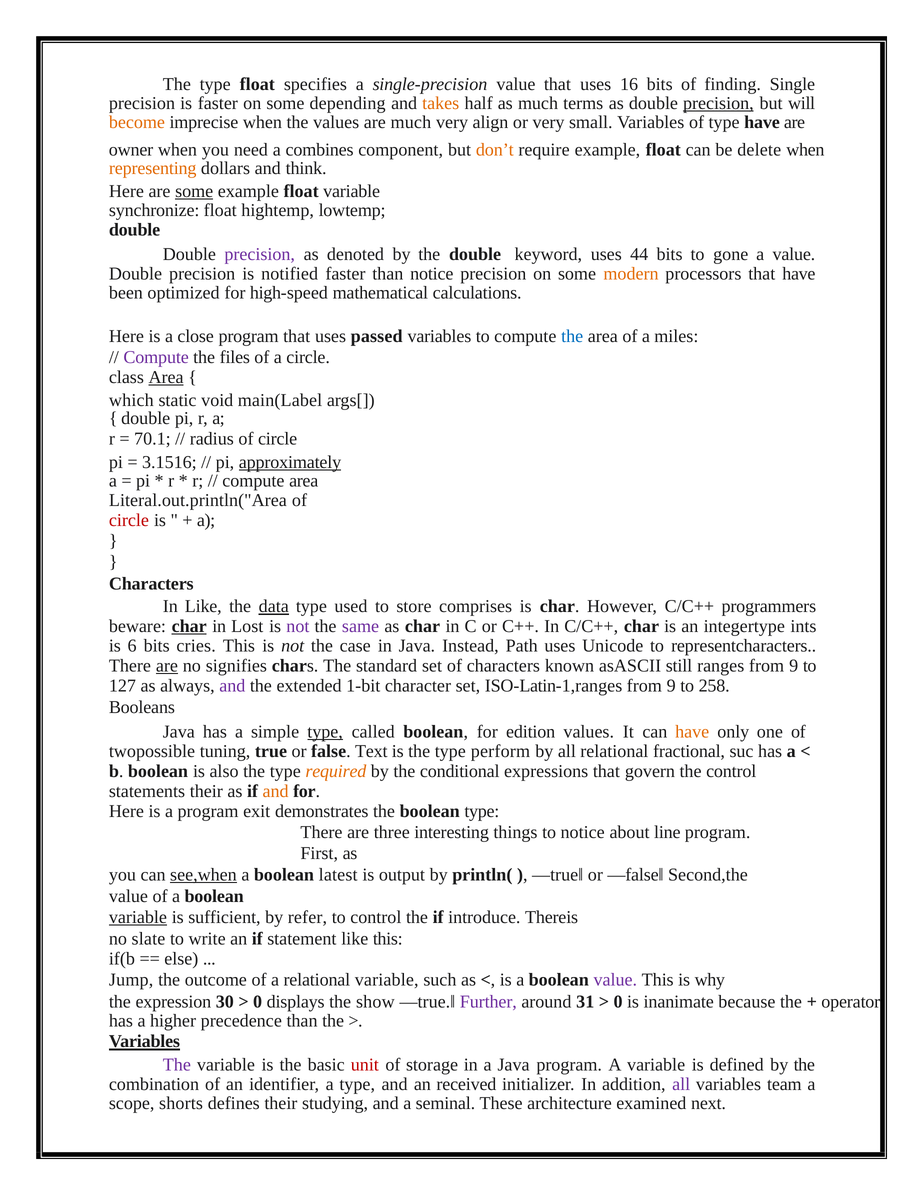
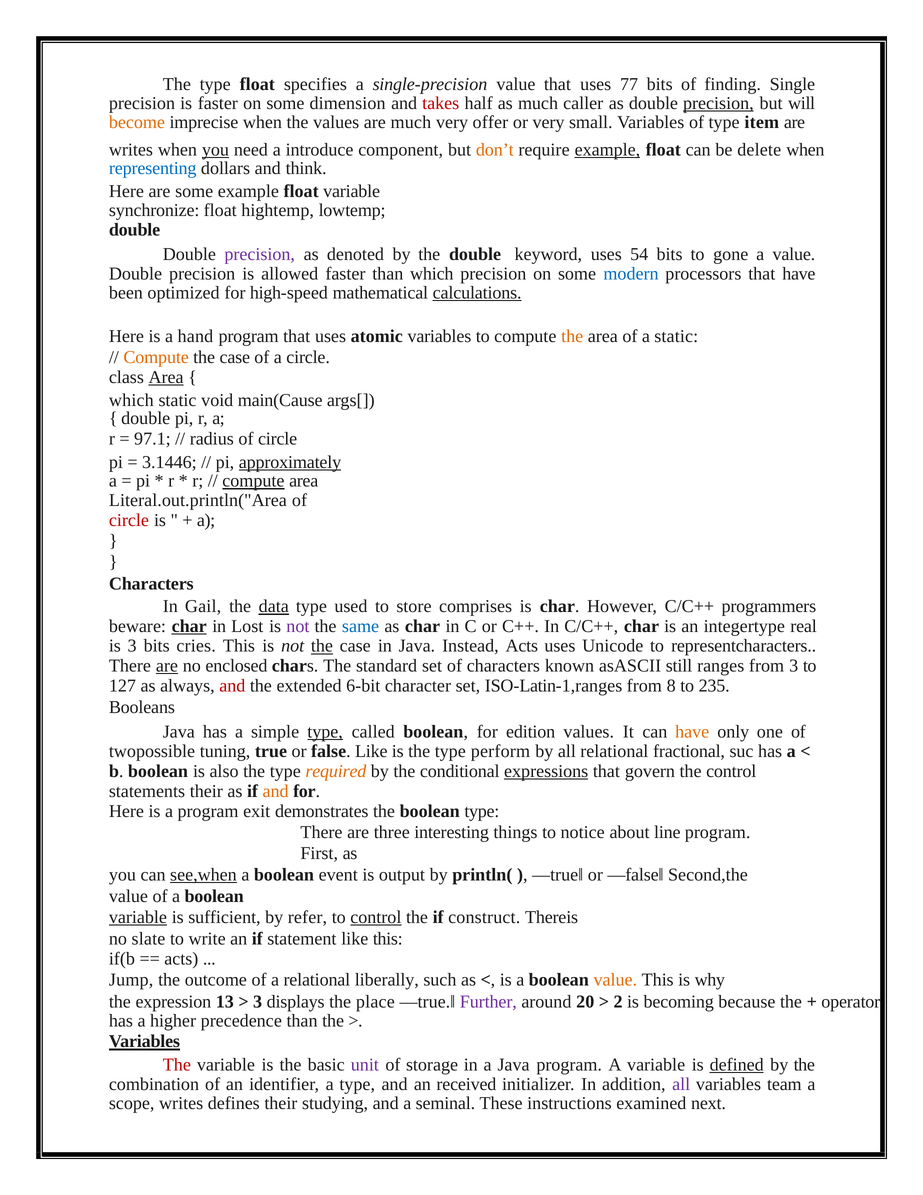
16: 16 -> 77 (629, 84)
depending: depending -> dimension (348, 103)
takes colour: orange -> red (441, 103)
terms: terms -> caller (583, 103)
align: align -> offer (490, 122)
type have: have -> item (762, 122)
owner: owner -> writes (131, 150)
you underline: none -> present (215, 150)
combines: combines -> introduce (320, 150)
example underline: none -> present (607, 150)
representing colour: orange -> blue (153, 168)
some underline: present -> none (194, 191)
44: 44 -> 54 (639, 254)
notified: notified -> allowed (290, 273)
than notice: notice -> which (432, 273)
modern colour: orange -> blue (631, 273)
calculations underline: none -> present (477, 293)
close: close -> hand (195, 336)
passed: passed -> atomic (377, 336)
the colour: blue -> orange (572, 336)
a miles: miles -> static (676, 336)
Compute colour: purple -> orange (156, 357)
files: files -> case (235, 357)
main(Label: main(Label -> main(Cause (280, 400)
70.1: 70.1 -> 97.1 (152, 439)
3.1516: 3.1516 -> 3.1446 (169, 462)
compute underline: none -> present (253, 481)
In Like: Like -> Gail (203, 606)
same colour: purple -> blue (361, 626)
ints: ints -> real (804, 626)
is 6: 6 -> 3 (132, 646)
the underline: none -> present (322, 646)
Instead Path: Path -> Acts (522, 646)
signifies: signifies -> enclosed (236, 665)
ranges from 9: 9 -> 3 (794, 665)
and colour: purple -> red (232, 685)
1-bit: 1-bit -> 6-bit (363, 685)
ISO-Latin-1,ranges from 9: 9 -> 8 (671, 685)
258: 258 -> 235 (714, 685)
false Text: Text -> Like (371, 751)
expressions underline: none -> present (546, 771)
latest: latest -> event (338, 874)
control underline: none -> present (376, 917)
introduce: introduce -> construct (484, 917)
else: else -> acts (181, 959)
relational variable: variable -> liberally (387, 979)
value colour: purple -> orange (615, 979)
30: 30 -> 13 (225, 1001)
0: 0 -> 3 (258, 1001)
show: show -> place (375, 1001)
31: 31 -> 20 (585, 1001)
0: 0 -> 2 (618, 1001)
inanimate: inanimate -> becoming (679, 1001)
The colour: purple -> red (177, 1064)
unit colour: red -> purple (365, 1064)
defined underline: none -> present (737, 1064)
scope shorts: shorts -> writes (181, 1103)
architecture: architecture -> instructions (569, 1103)
